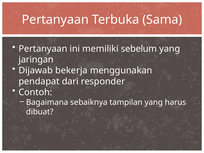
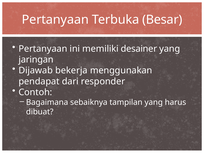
Sama: Sama -> Besar (162, 20)
sebelum: sebelum -> desainer (139, 49)
